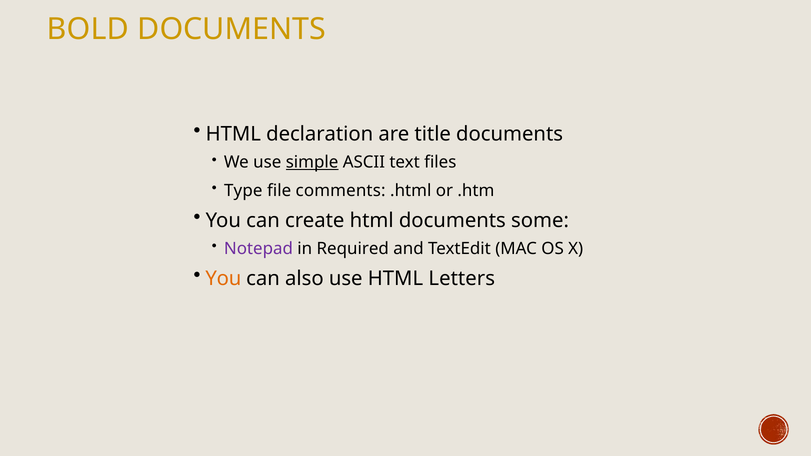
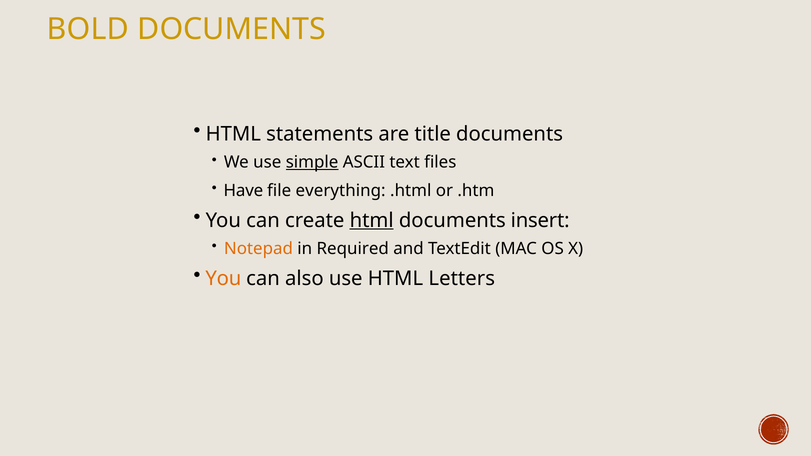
declaration: declaration -> statements (320, 134)
Type: Type -> Have (243, 191)
comments: comments -> everything (341, 191)
html underline: none -> present (372, 220)
some: some -> insert (540, 220)
Notepad colour: purple -> orange (258, 249)
